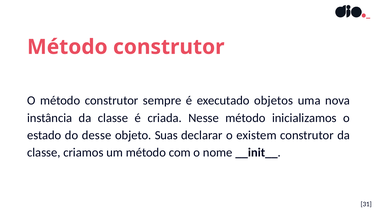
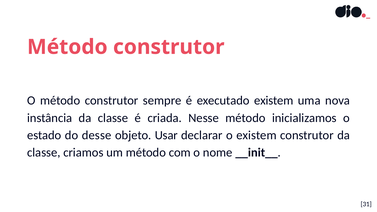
executado objetos: objetos -> existem (274, 101)
Suas: Suas -> Usar (166, 135)
